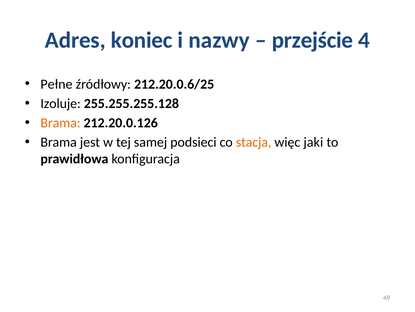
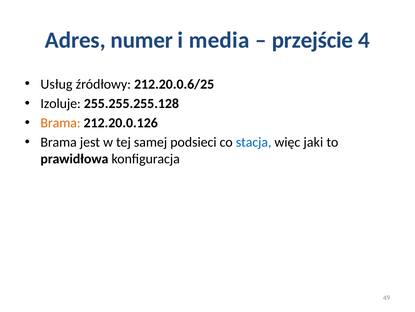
koniec: koniec -> numer (142, 40)
nazwy: nazwy -> media (219, 40)
Pełne: Pełne -> Usług (56, 84)
stacja colour: orange -> blue (254, 142)
